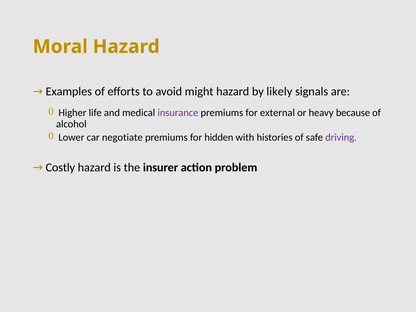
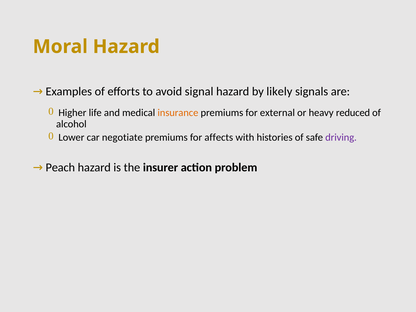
might: might -> signal (199, 92)
insurance colour: purple -> orange (178, 113)
because: because -> reduced (353, 113)
hidden: hidden -> affects (219, 138)
Costly: Costly -> Peach (60, 167)
